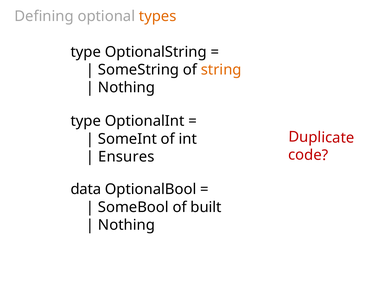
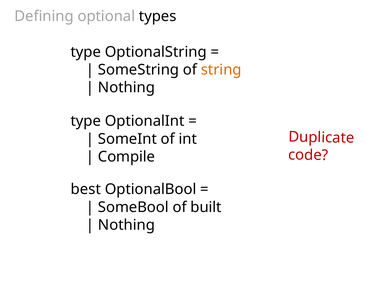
types colour: orange -> black (158, 16)
Ensures: Ensures -> Compile (126, 157)
data: data -> best (86, 190)
